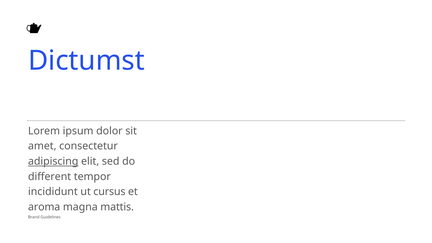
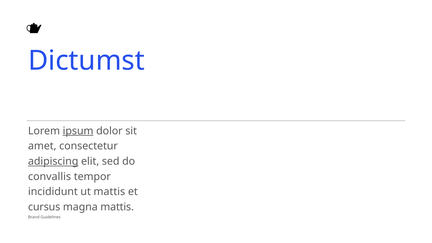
ipsum underline: none -> present (78, 131)
different: different -> convallis (50, 177)
ut cursus: cursus -> mattis (109, 192)
aroma: aroma -> cursus (44, 207)
